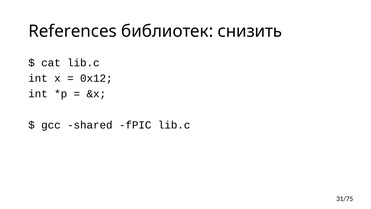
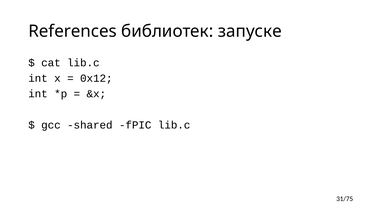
снизить: снизить -> запуске (250, 31)
